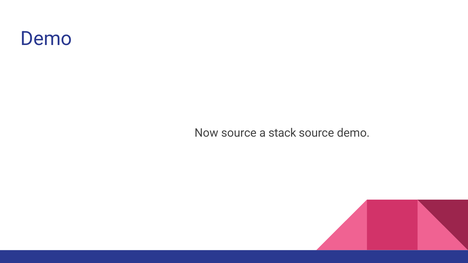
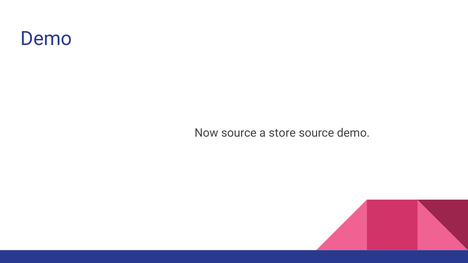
stack: stack -> store (282, 133)
